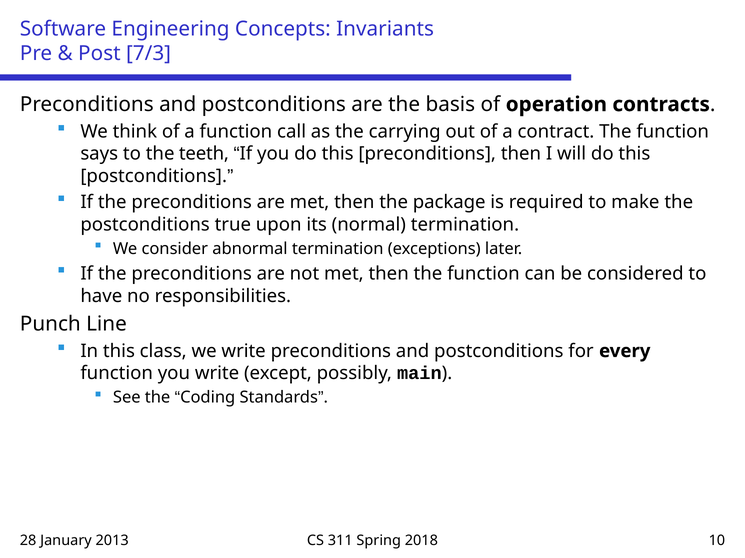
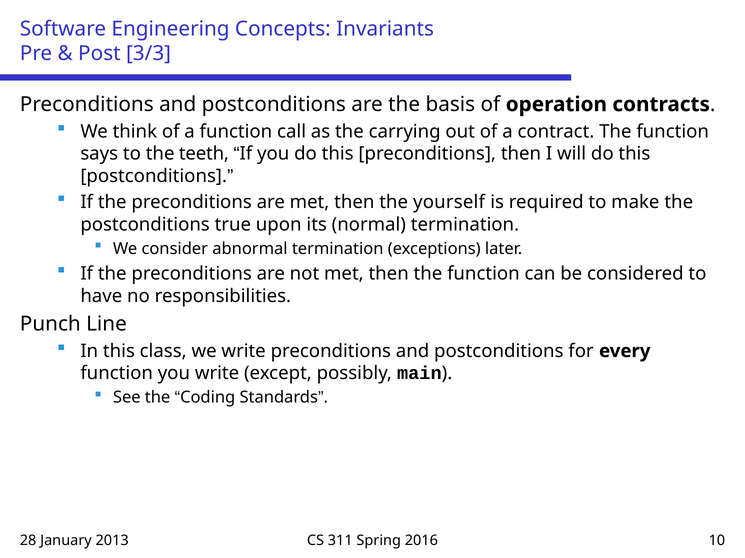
7/3: 7/3 -> 3/3 (149, 54)
package: package -> yourself (449, 202)
2018: 2018 -> 2016 (421, 541)
